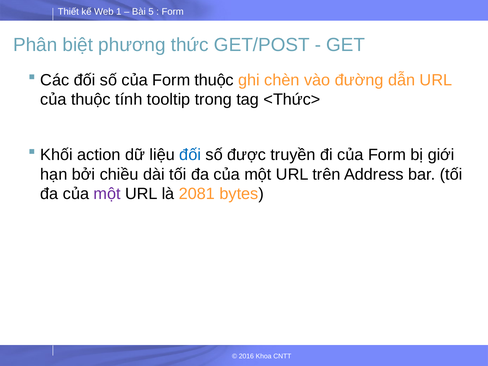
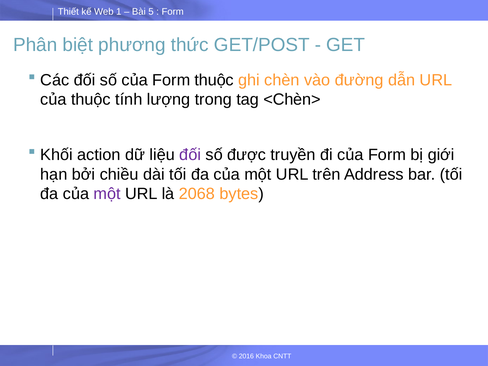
tooltip: tooltip -> lượng (169, 100)
<Thức>: <Thức> -> <Chèn> (292, 100)
đối colour: blue -> purple (190, 155)
2081: 2081 -> 2068 (197, 194)
